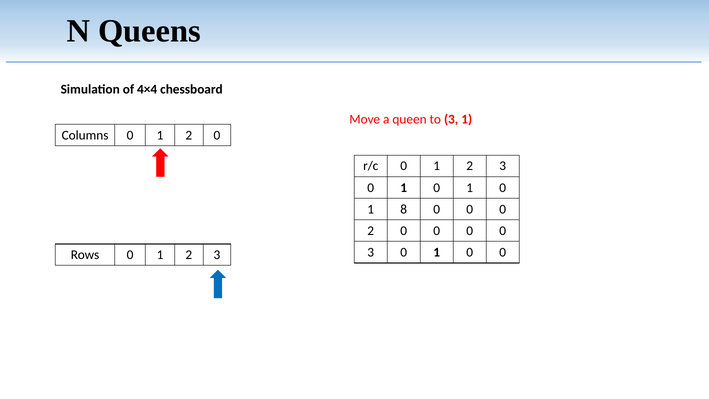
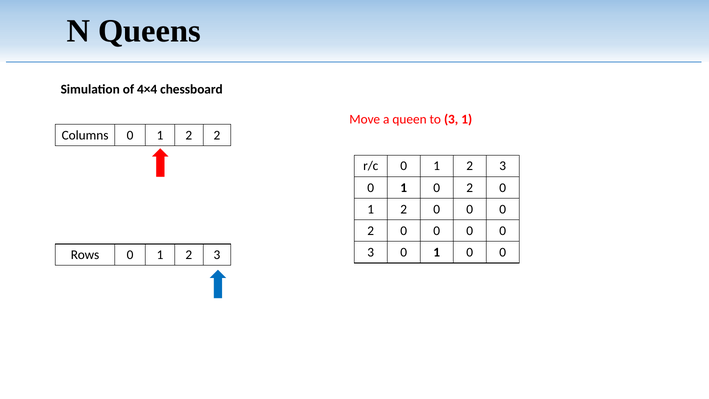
1 2 0: 0 -> 2 (217, 135)
1: 1 -> 2 (470, 188)
8: 8 -> 2 (404, 209)
